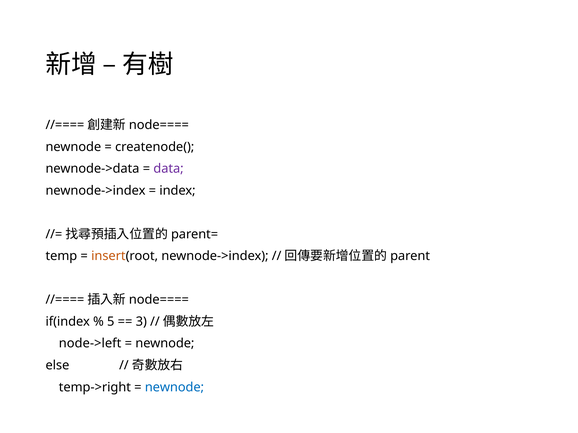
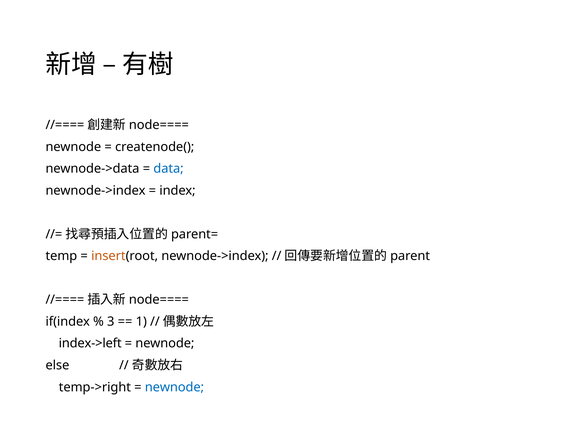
data colour: purple -> blue (169, 169)
5: 5 -> 3 (111, 322)
3: 3 -> 1 (141, 322)
node->left: node->left -> index->left (90, 344)
